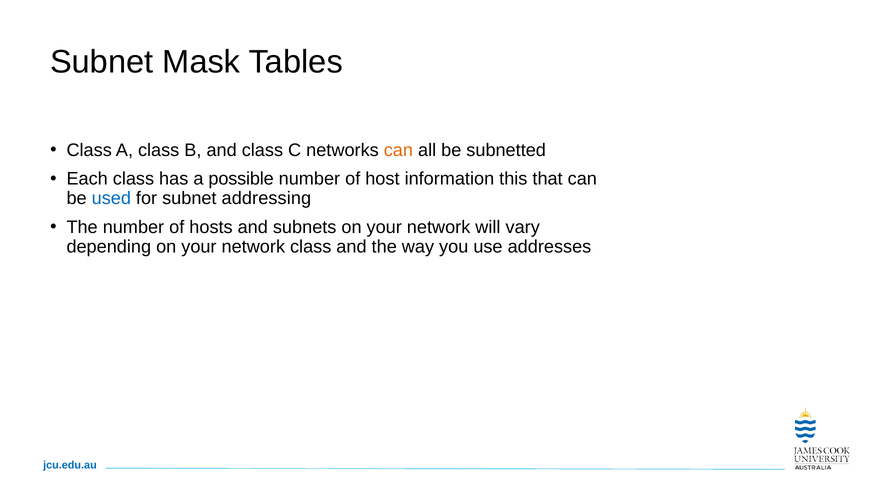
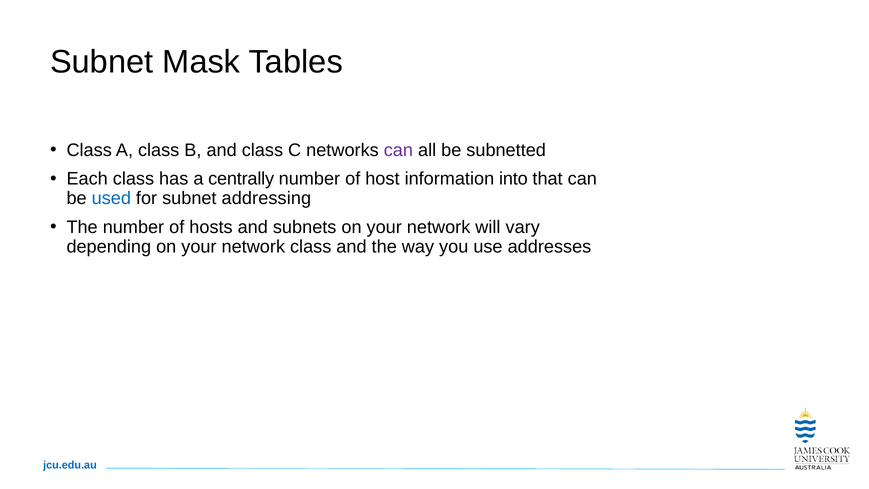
can colour: orange -> purple (398, 150)
possible: possible -> centrally (241, 179)
this: this -> into (513, 179)
